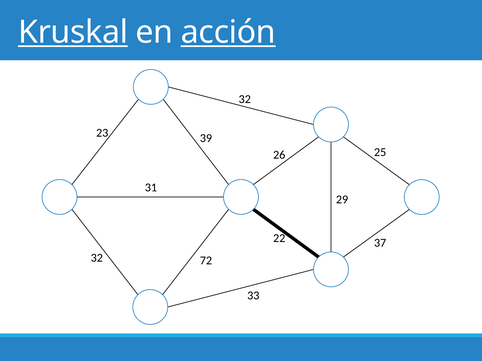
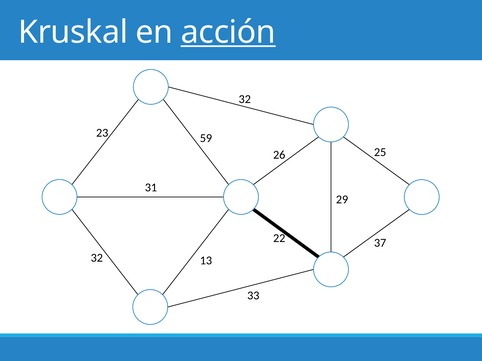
Kruskal underline: present -> none (73, 32)
39: 39 -> 59 (206, 138)
72: 72 -> 13 (206, 261)
